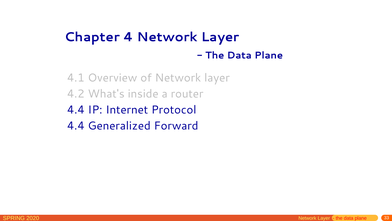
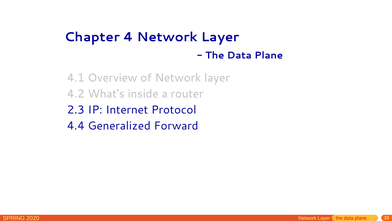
4.4: 4.4 -> 2.3 (76, 110)
